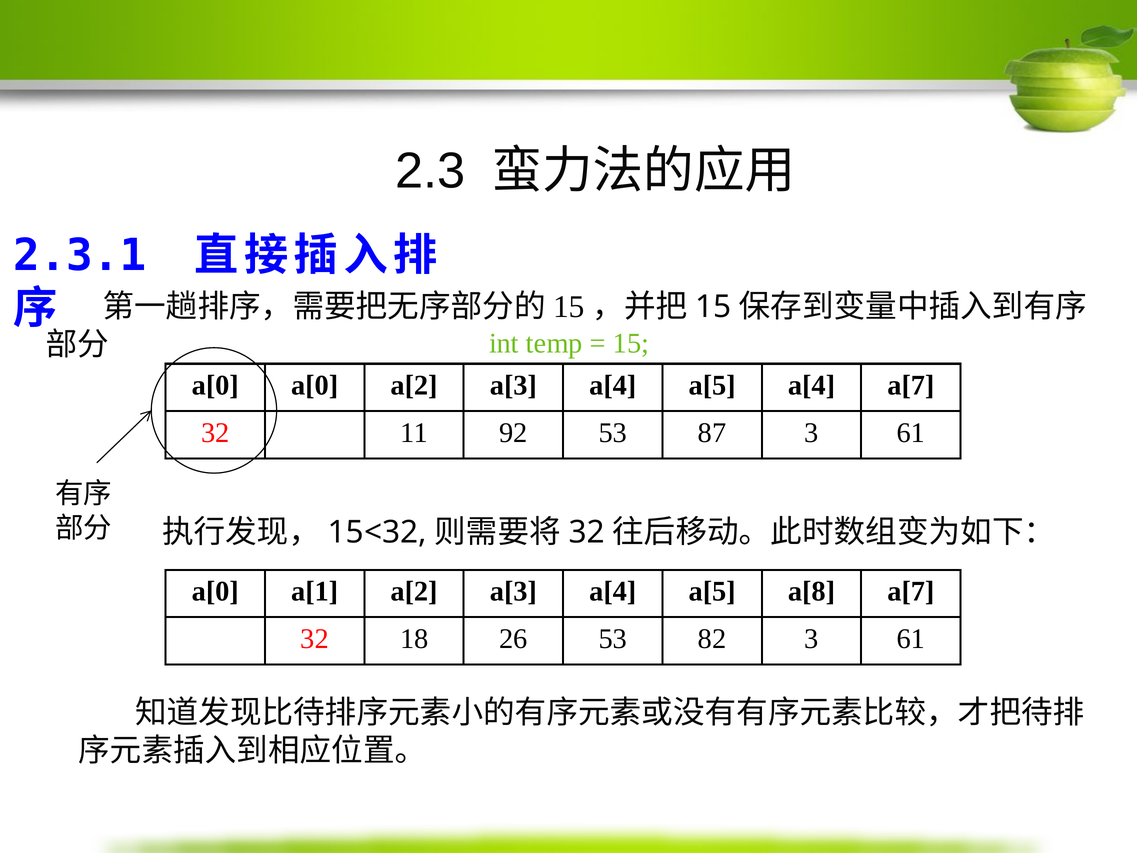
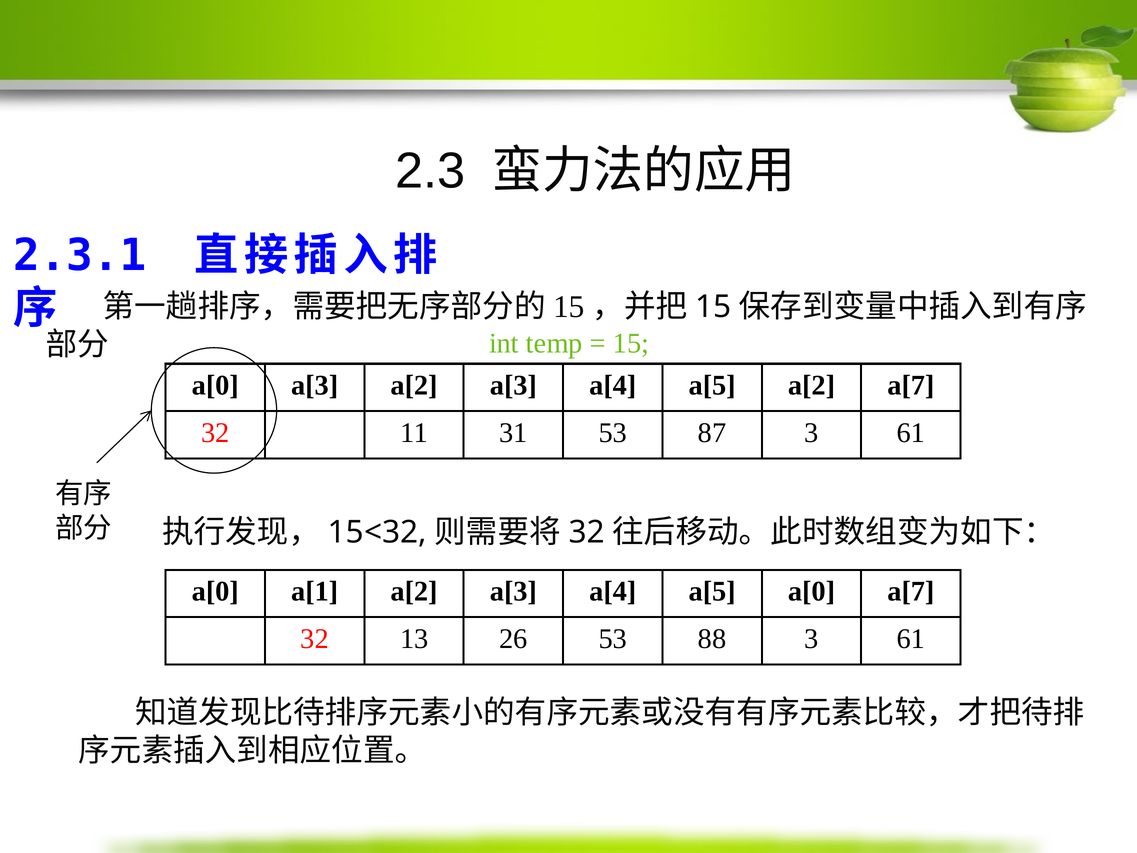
a[0 a[0: a[0 -> a[3 (315, 385)
a[5 a[4: a[4 -> a[2 (812, 385)
92: 92 -> 31 (513, 433)
a[5 a[8: a[8 -> a[0 (812, 591)
18: 18 -> 13 (414, 639)
82: 82 -> 88 (712, 639)
